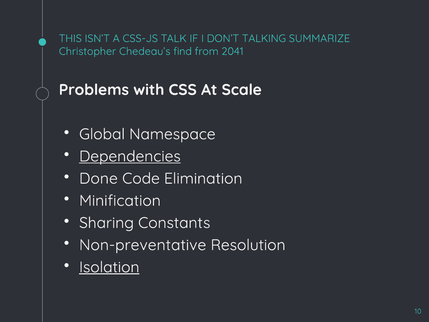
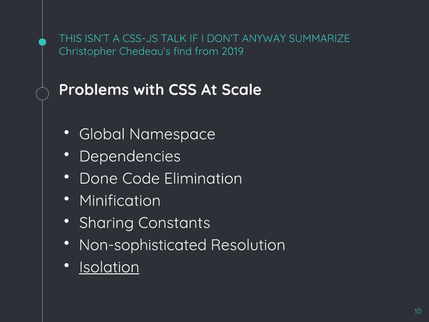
TALKING: TALKING -> ANYWAY (264, 38)
2041: 2041 -> 2019 (233, 51)
Dependencies underline: present -> none (130, 156)
Non-preventative: Non-preventative -> Non-sophisticated (143, 245)
